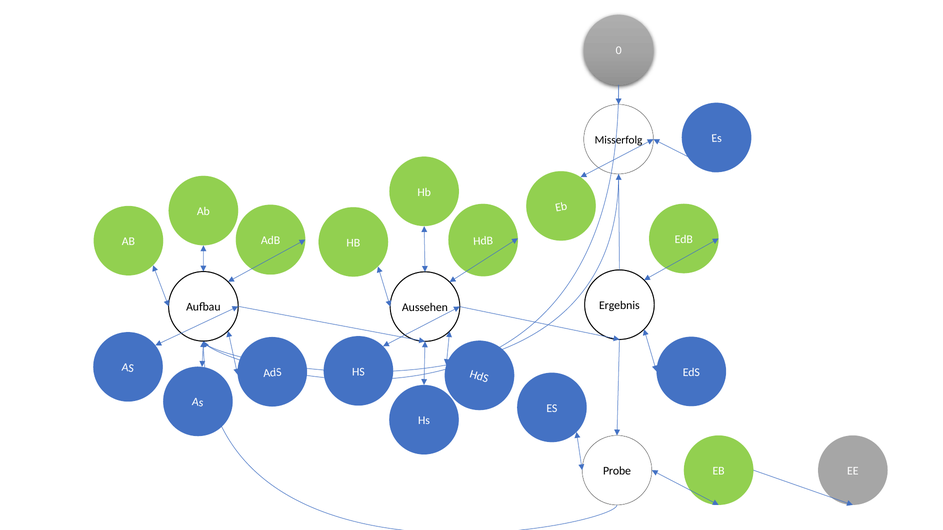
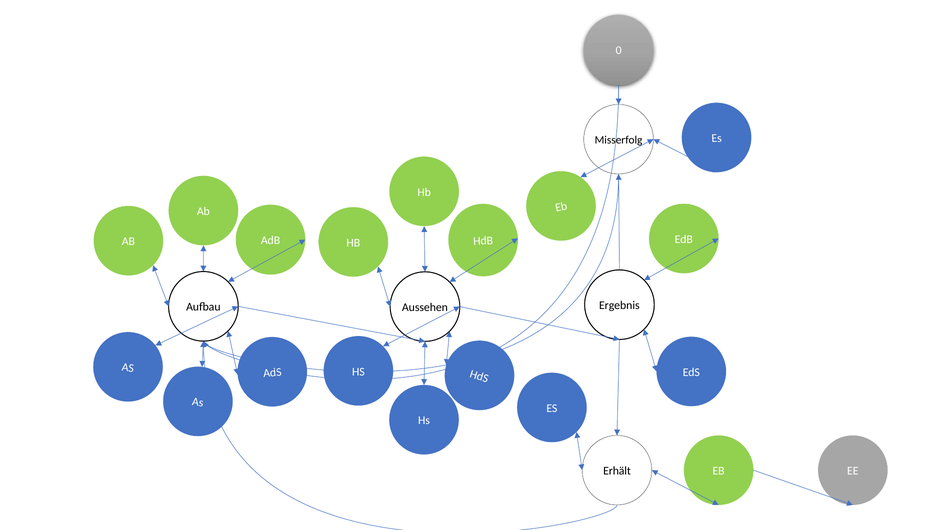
Probe: Probe -> Erhält (617, 471)
